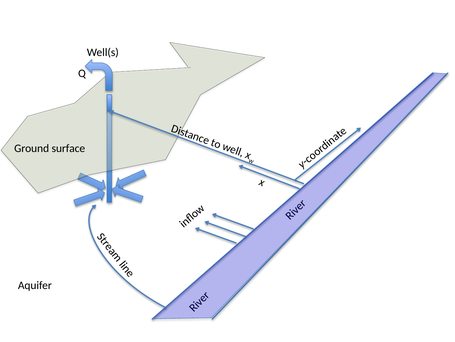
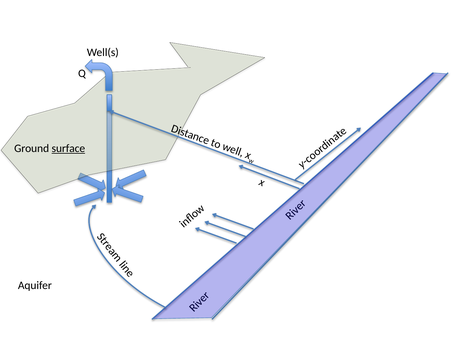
surface underline: none -> present (68, 148)
